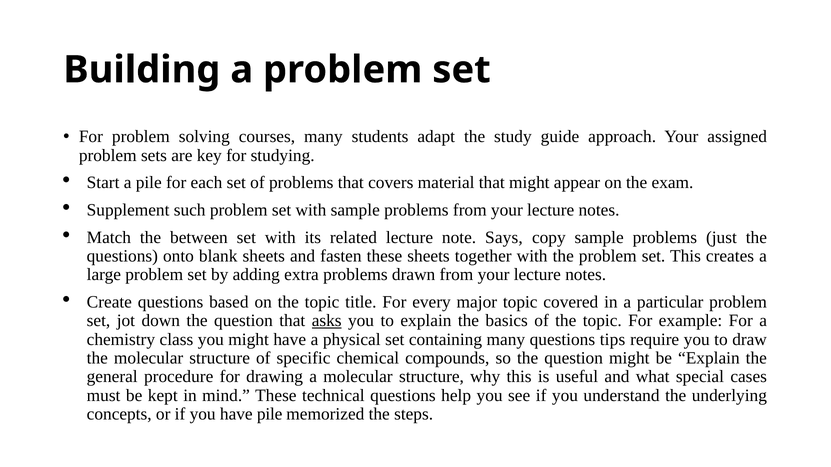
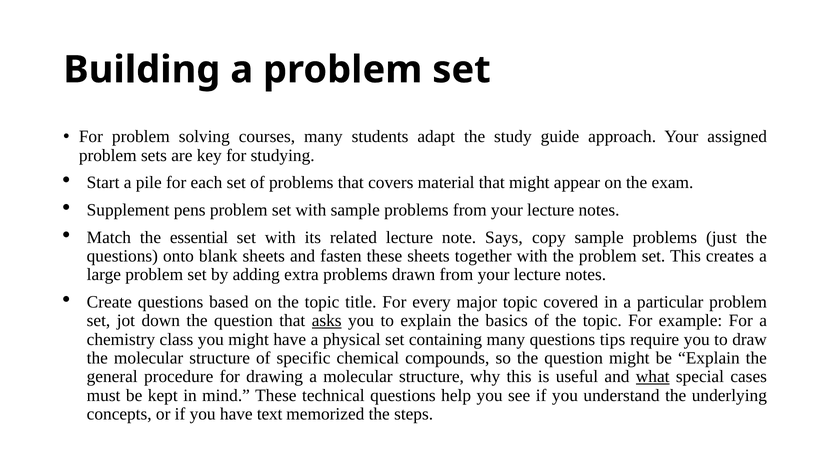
such: such -> pens (190, 210)
between: between -> essential (199, 238)
what underline: none -> present (653, 377)
have pile: pile -> text (270, 415)
